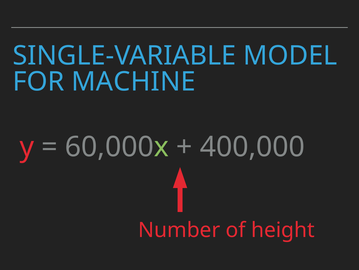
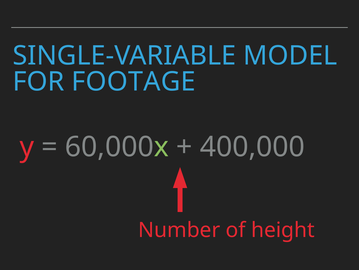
MACHINE: MACHINE -> FOOTAGE (133, 81)
